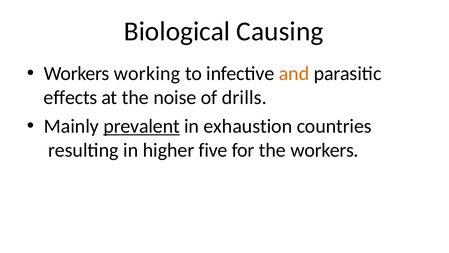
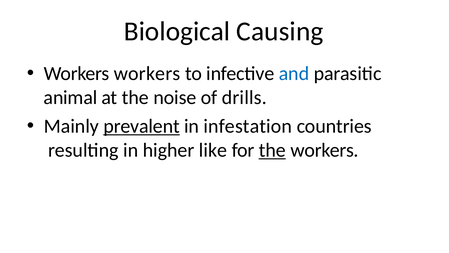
Workers working: working -> workers (147, 73)
and colour: orange -> blue (294, 73)
effects: effects -> animal (70, 97)
exhaustion: exhaustion -> infestation (248, 126)
five: five -> like (213, 150)
the underline: none -> present (272, 150)
